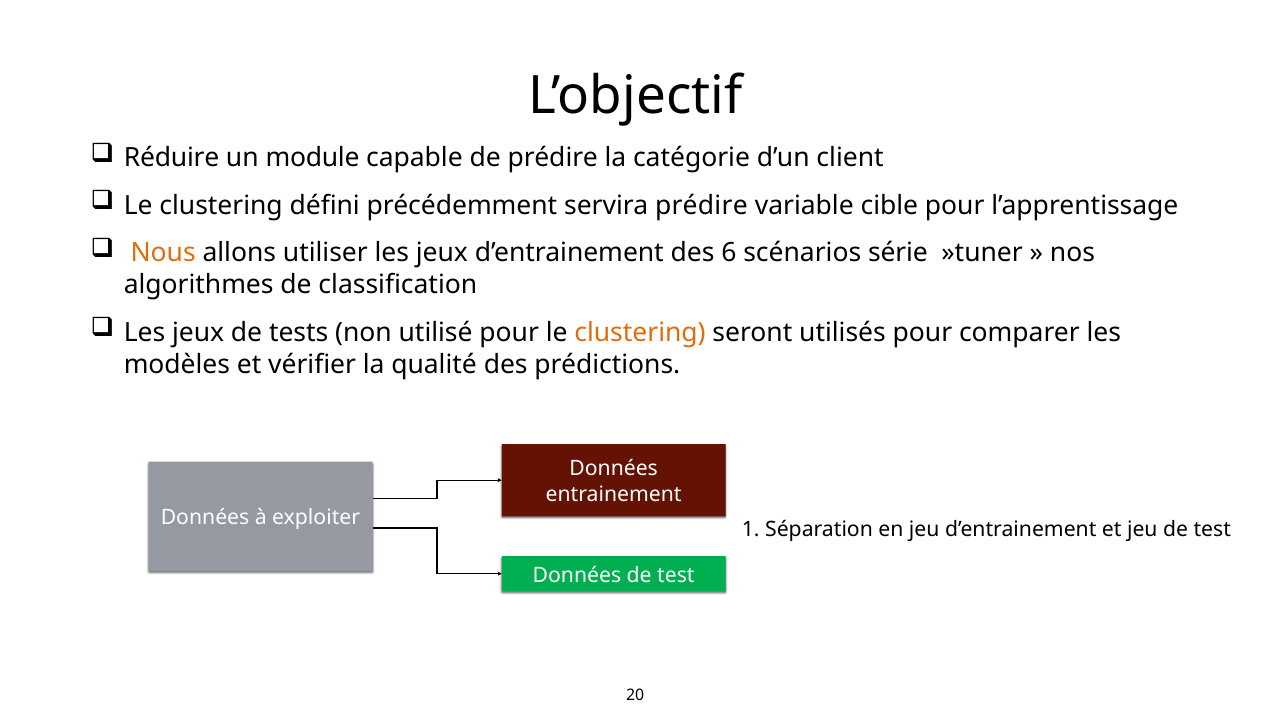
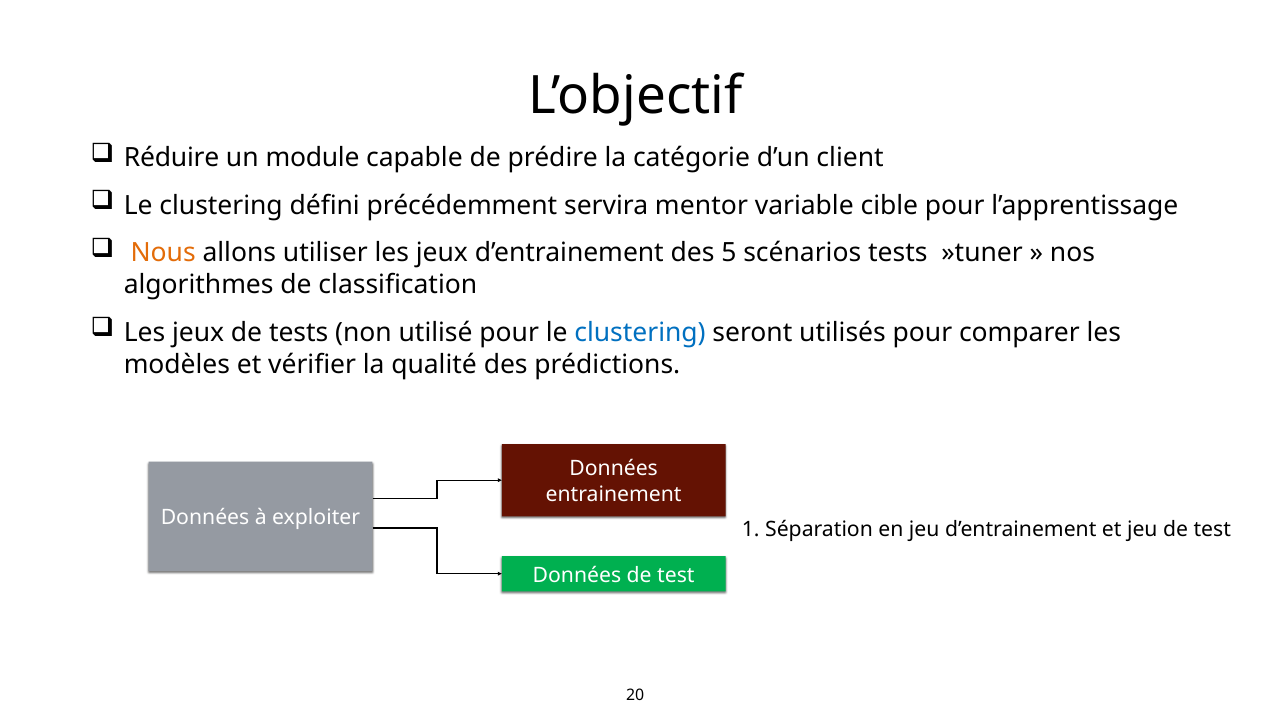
servira prédire: prédire -> mentor (701, 205)
6: 6 -> 5 (729, 253)
scénarios série: série -> tests (898, 253)
clustering colour: orange -> blue (640, 332)
